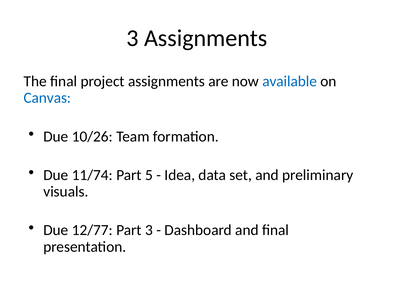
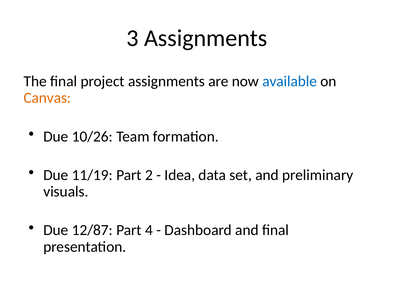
Canvas colour: blue -> orange (47, 98)
11/74: 11/74 -> 11/19 (92, 175)
5: 5 -> 2 (149, 175)
12/77: 12/77 -> 12/87 (92, 230)
Part 3: 3 -> 4 (149, 230)
